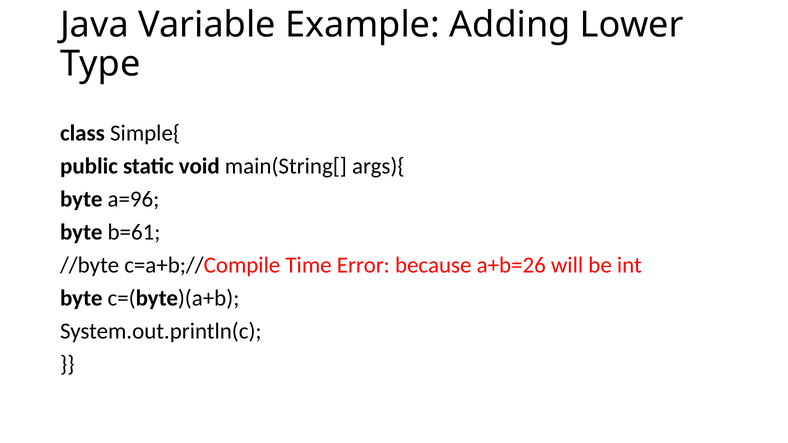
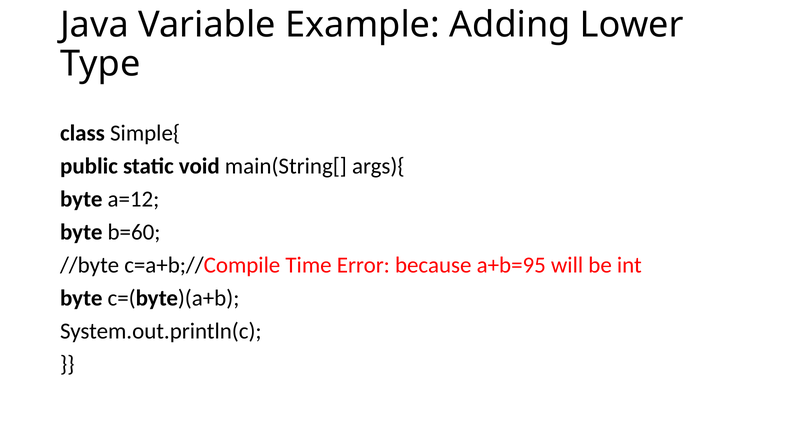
a=96: a=96 -> a=12 (133, 199)
b=61: b=61 -> b=60 (134, 232)
a+b=26: a+b=26 -> a+b=95 (511, 265)
